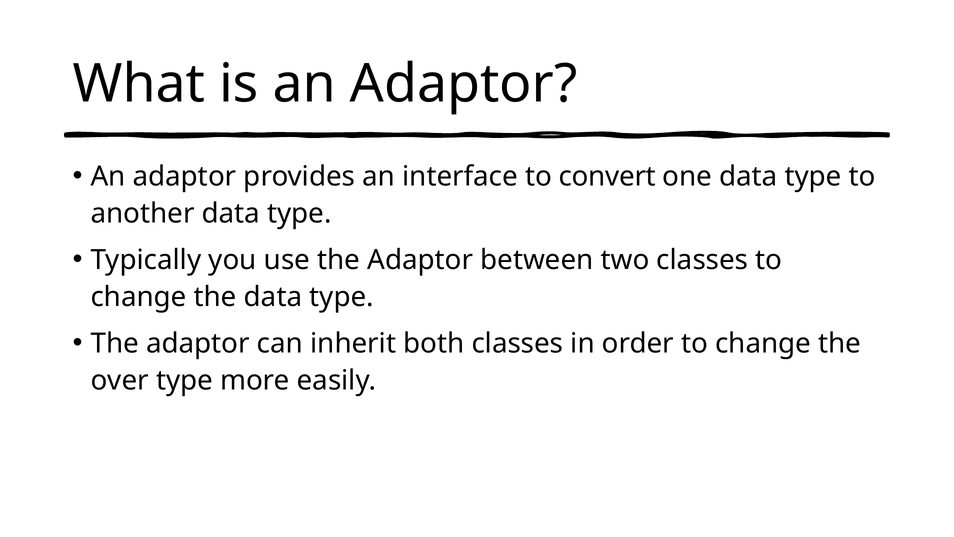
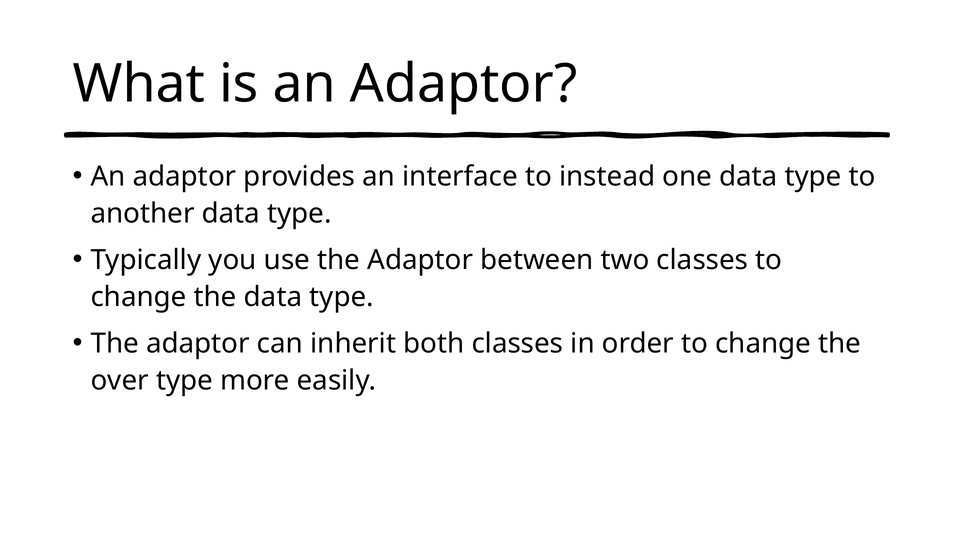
convert: convert -> instead (607, 177)
